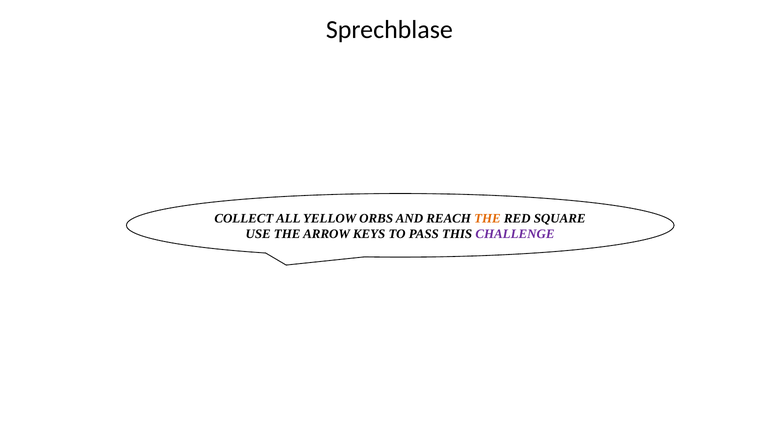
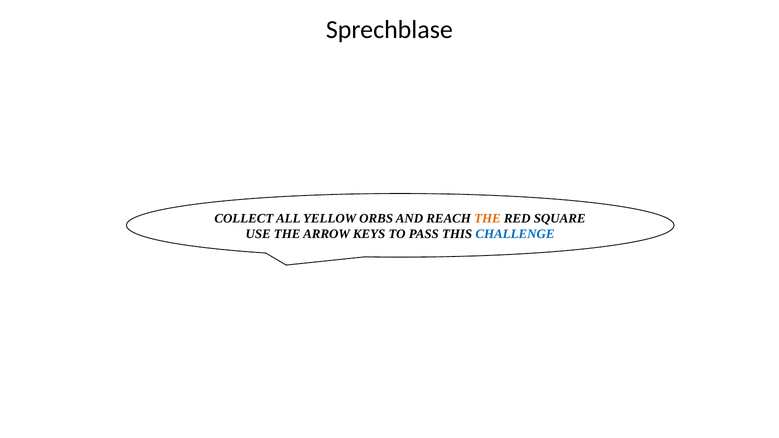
CHALLENGE colour: purple -> blue (515, 234)
